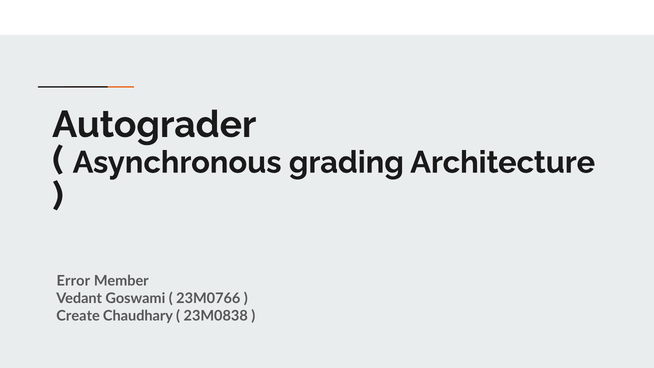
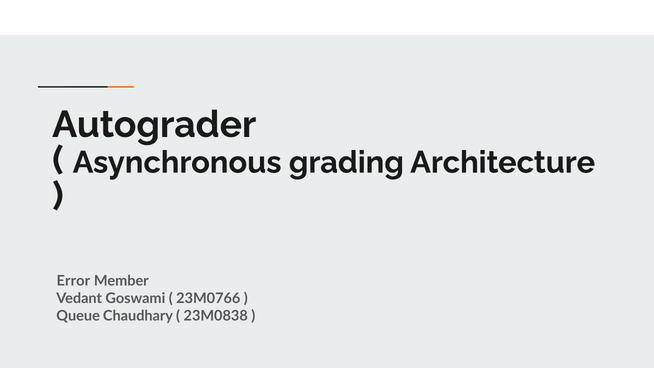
Create: Create -> Queue (78, 316)
